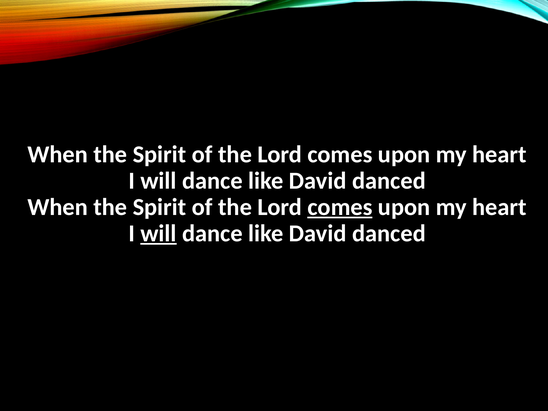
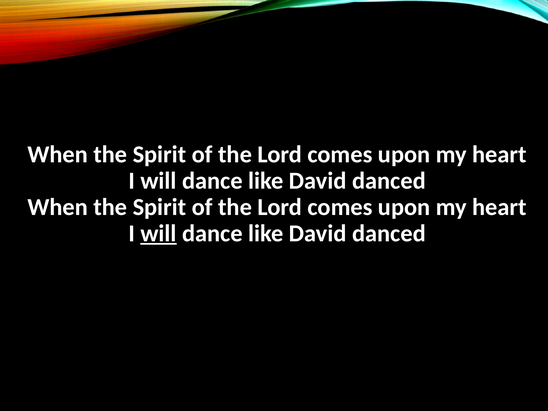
comes underline: present -> none (340, 207)
